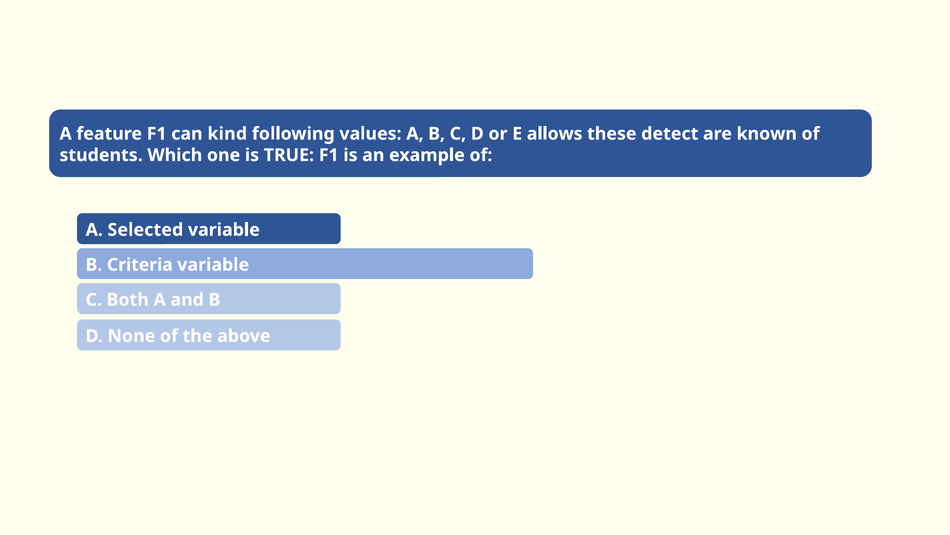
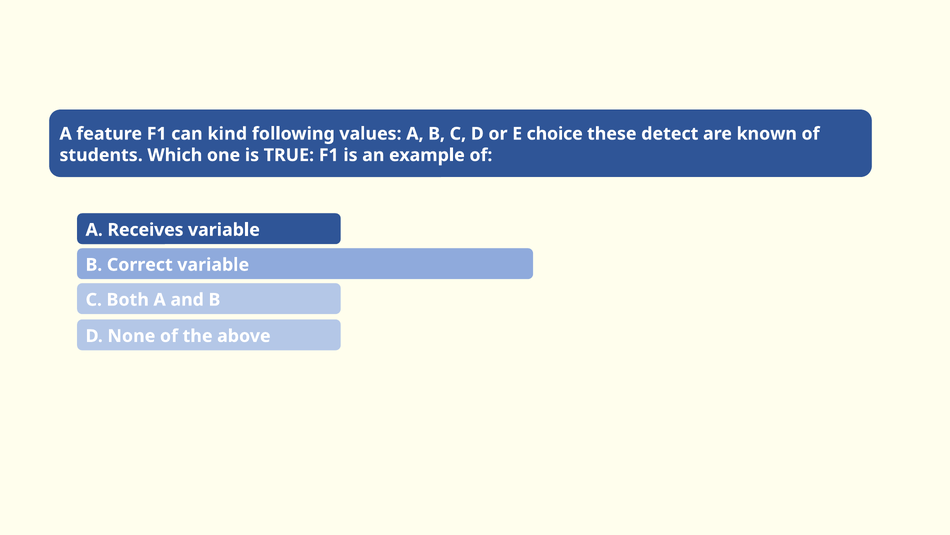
allows: allows -> choice (555, 134)
Selected: Selected -> Receives (145, 230)
Criteria: Criteria -> Correct (140, 265)
